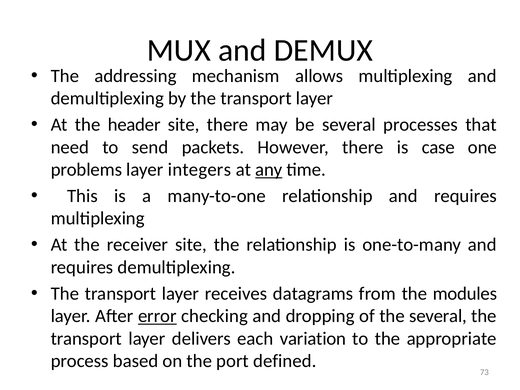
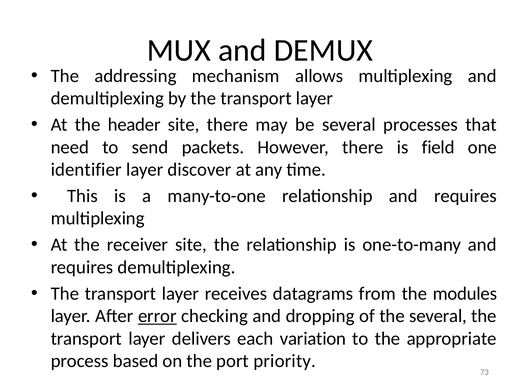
case: case -> field (438, 147)
problems: problems -> identifier (86, 170)
integers: integers -> discover (200, 170)
any underline: present -> none (269, 170)
defined: defined -> priority (285, 361)
